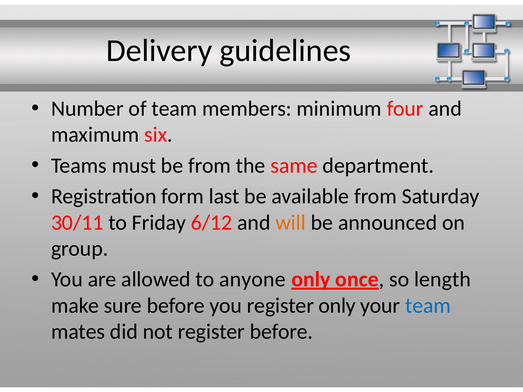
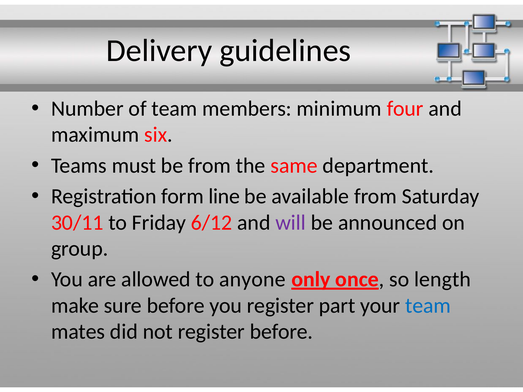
last: last -> line (224, 196)
will colour: orange -> purple (291, 223)
register only: only -> part (337, 306)
